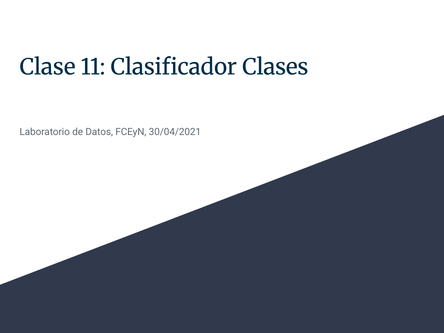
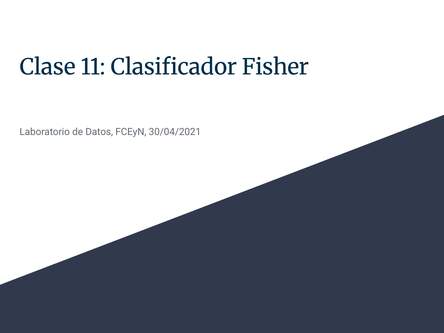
Clases: Clases -> Fisher (275, 67)
